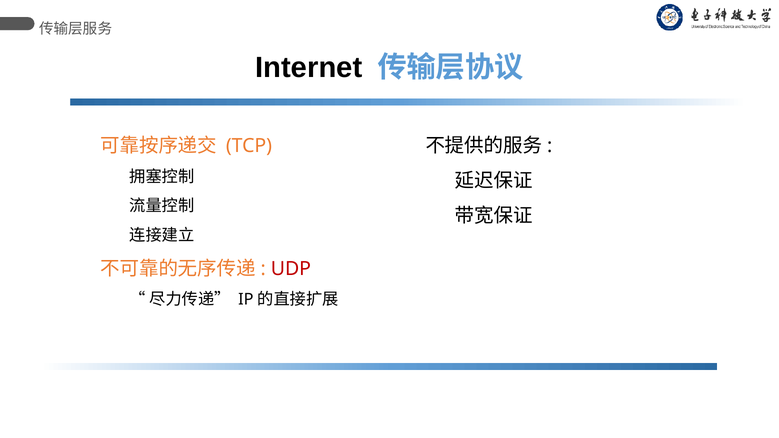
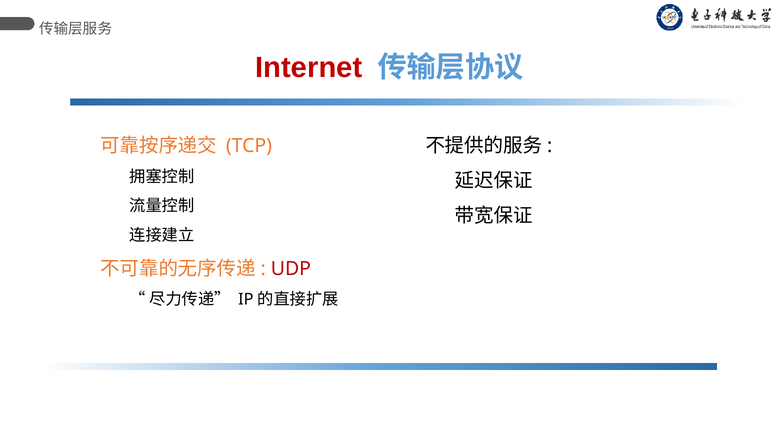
Internet colour: black -> red (309, 68)
